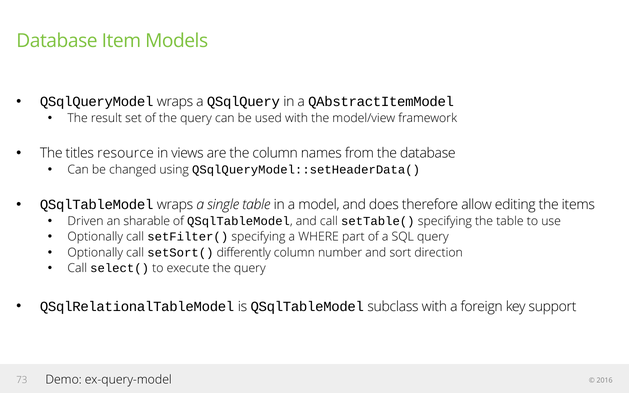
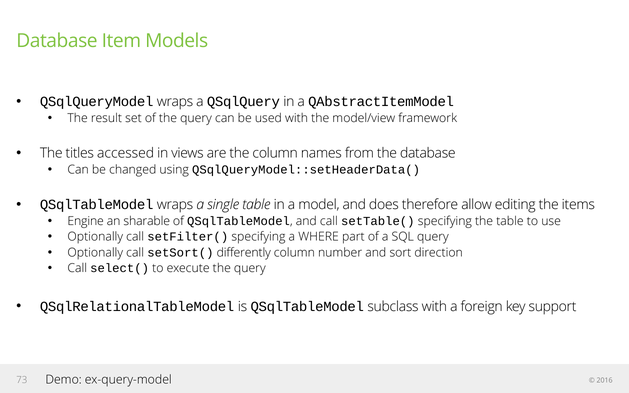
resource: resource -> accessed (126, 153)
Driven: Driven -> Engine (86, 221)
